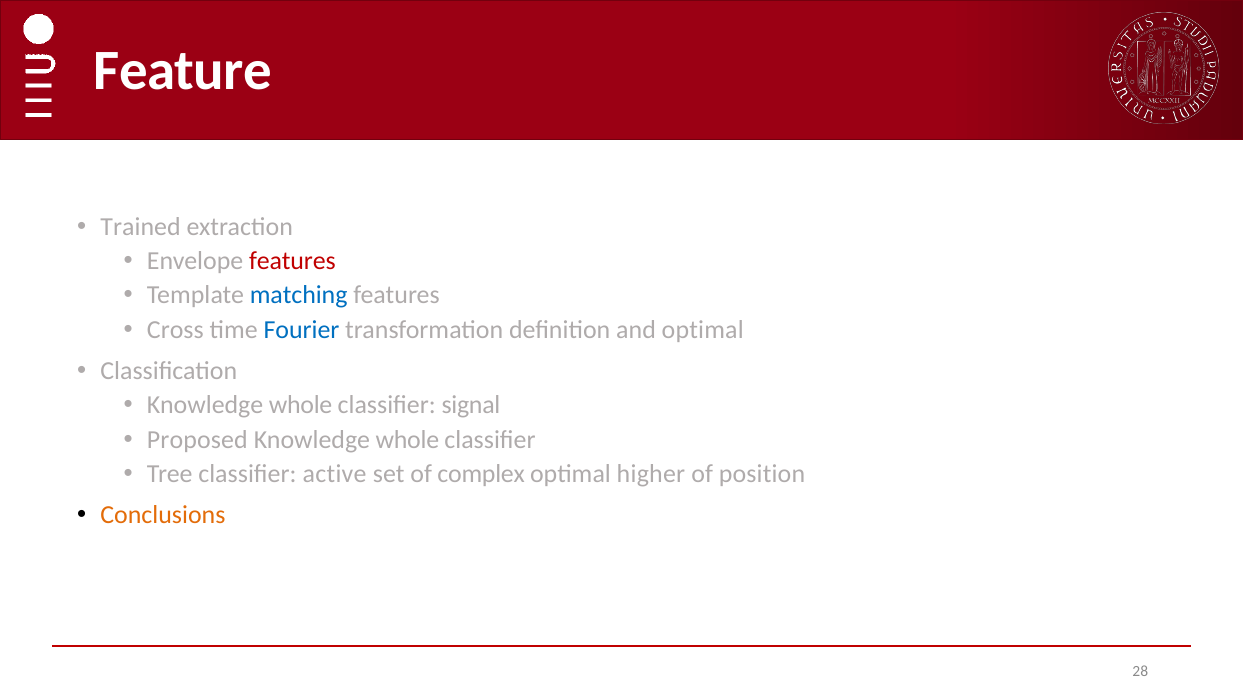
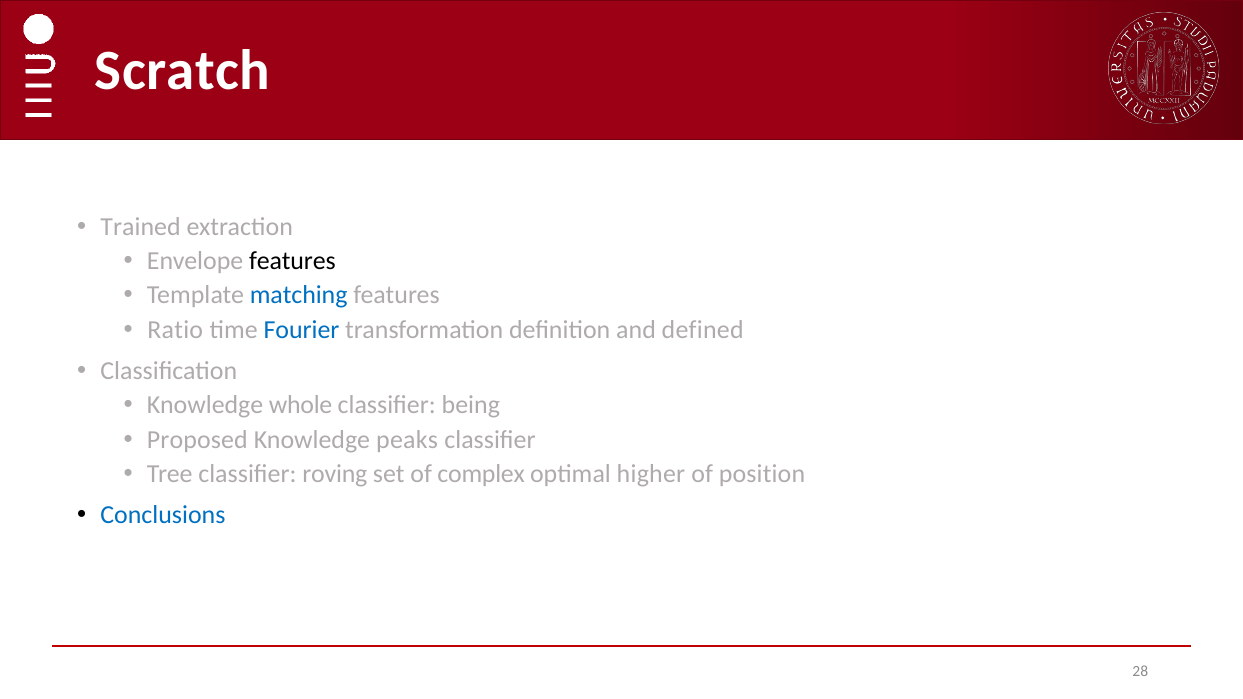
Feature: Feature -> Scratch (182, 70)
features colour: red -> black (292, 261)
Cross: Cross -> Ratio (175, 330)
and optimal: optimal -> defined (703, 330)
signal: signal -> being (471, 405)
whole: whole -> peaks (407, 440)
active: active -> roving (335, 474)
Conclusions colour: orange -> blue (163, 515)
